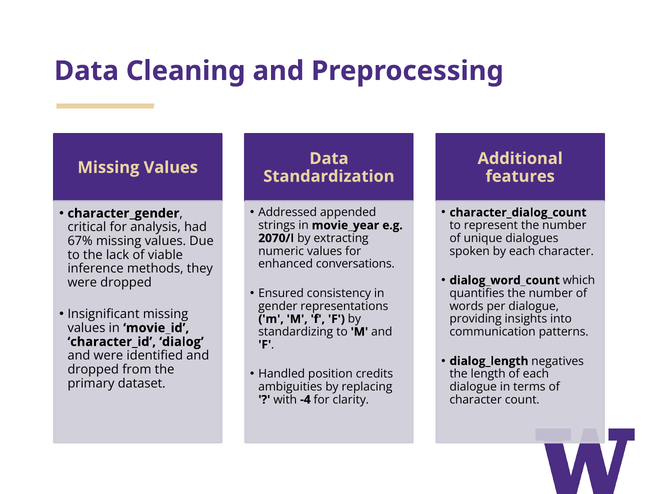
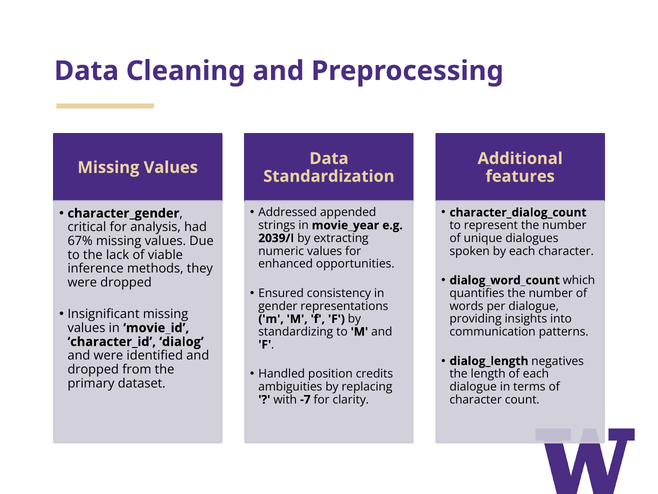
2070/I: 2070/I -> 2039/I (276, 238)
conversations: conversations -> opportunities (355, 264)
-4: -4 -> -7 (305, 399)
